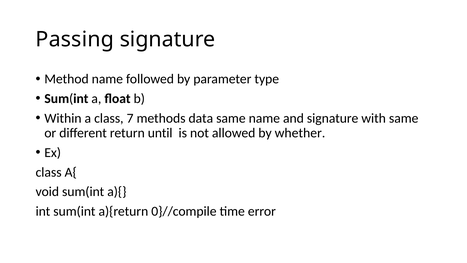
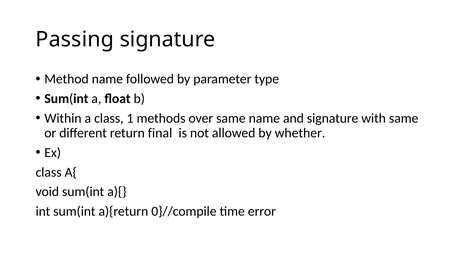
7: 7 -> 1 (130, 118)
data: data -> over (201, 118)
until: until -> final (160, 133)
